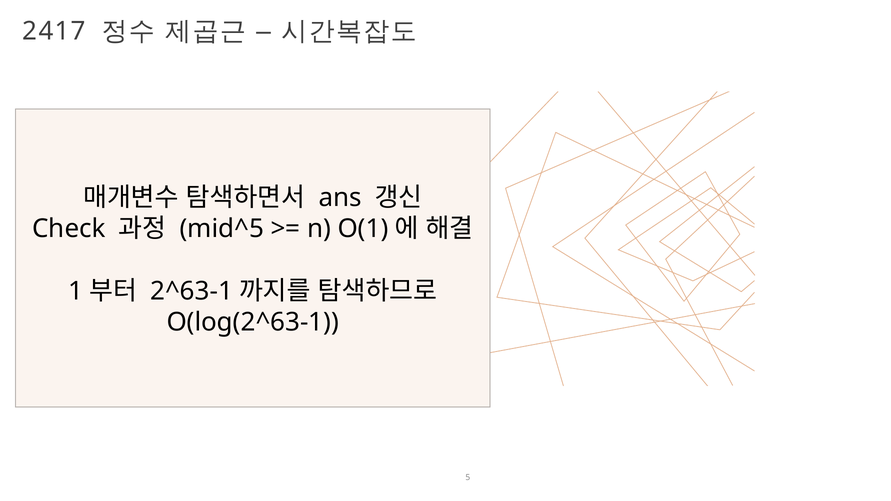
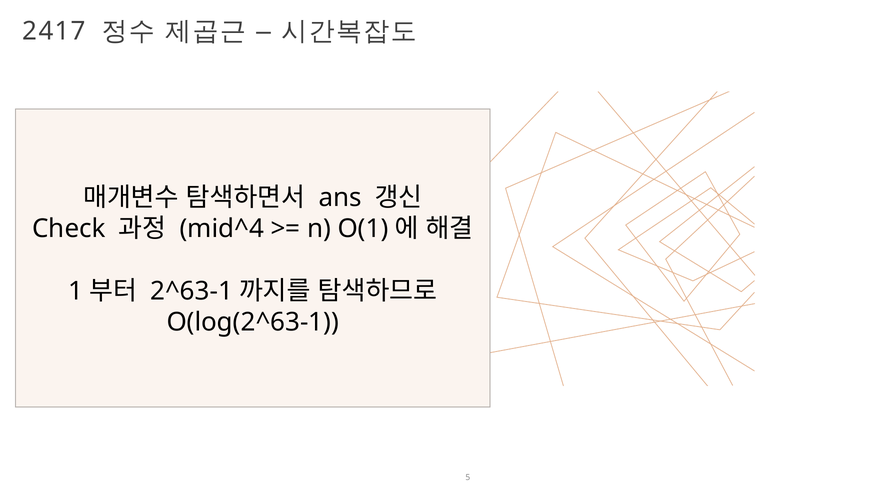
mid^5: mid^5 -> mid^4 (222, 229)
